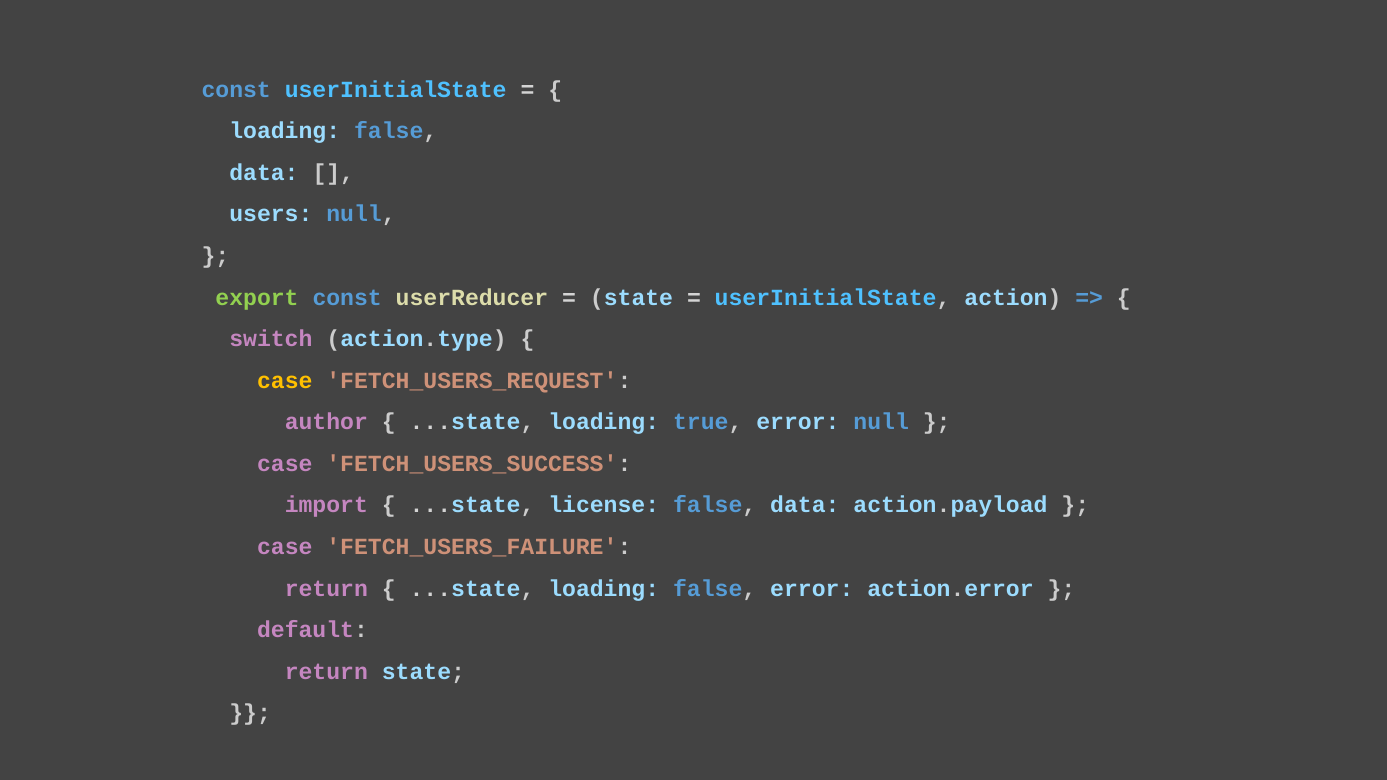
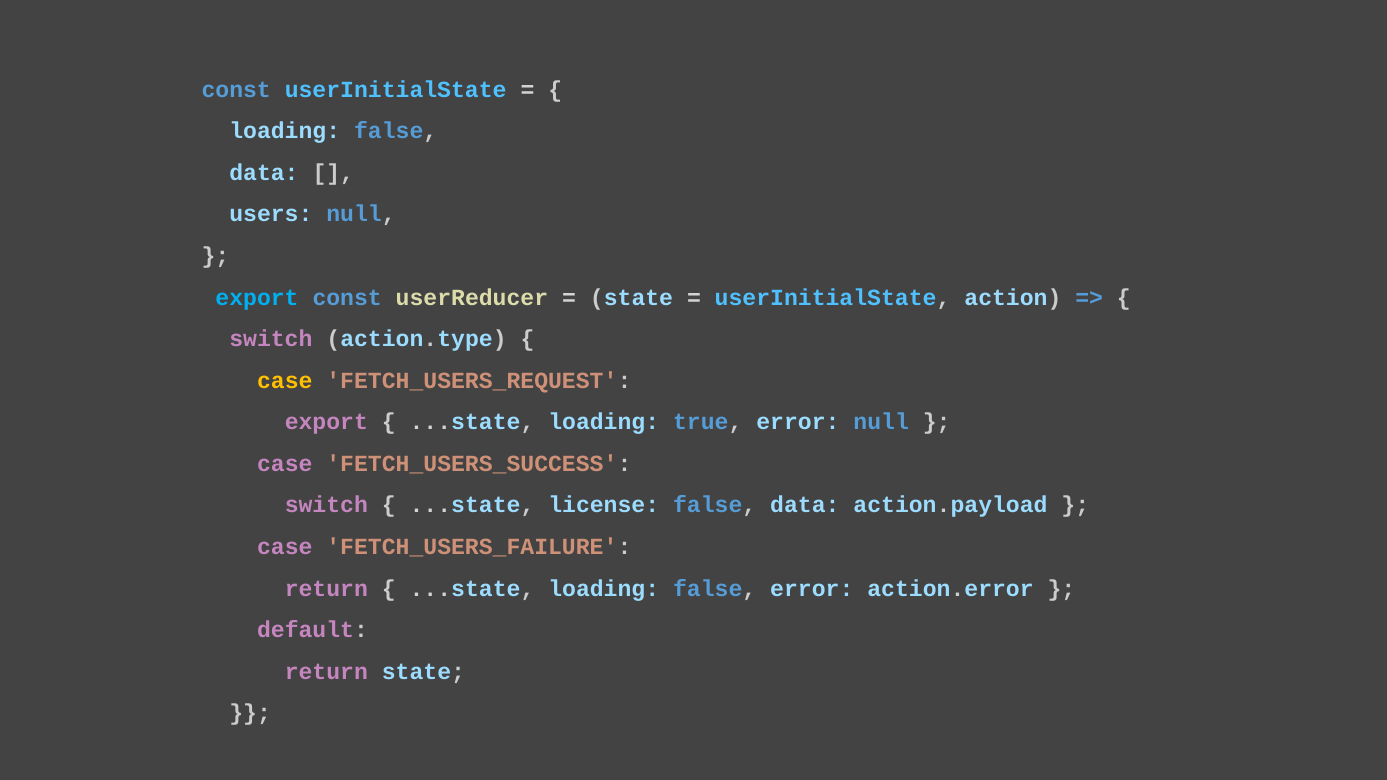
export colour: light green -> light blue (257, 297)
author: author -> export (326, 422)
import: import -> switch (326, 506)
